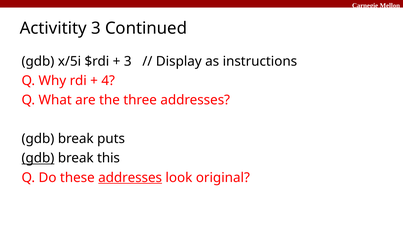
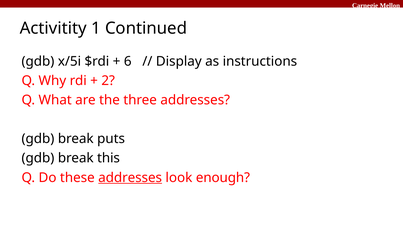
Activitity 3: 3 -> 1 (96, 28)
3: 3 -> 6 (128, 61)
4: 4 -> 2 (108, 81)
gdb underline: present -> none (38, 158)
original: original -> enough (223, 177)
